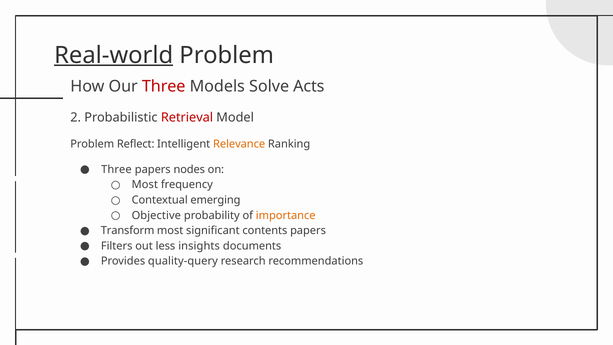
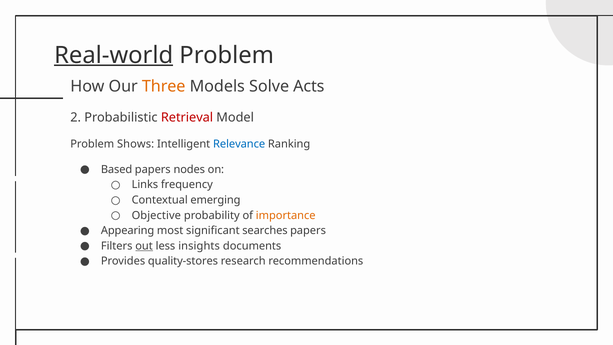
Three colour: red -> orange (164, 86)
Reflect: Reflect -> Shows (136, 144)
Relevance colour: orange -> blue (239, 144)
Three: Three -> Based (117, 169)
Most: Most -> Links (145, 185)
Transform: Transform -> Appearing (128, 231)
contents: contents -> searches (265, 231)
out underline: none -> present (144, 246)
quality-query: quality-query -> quality-stores (183, 261)
